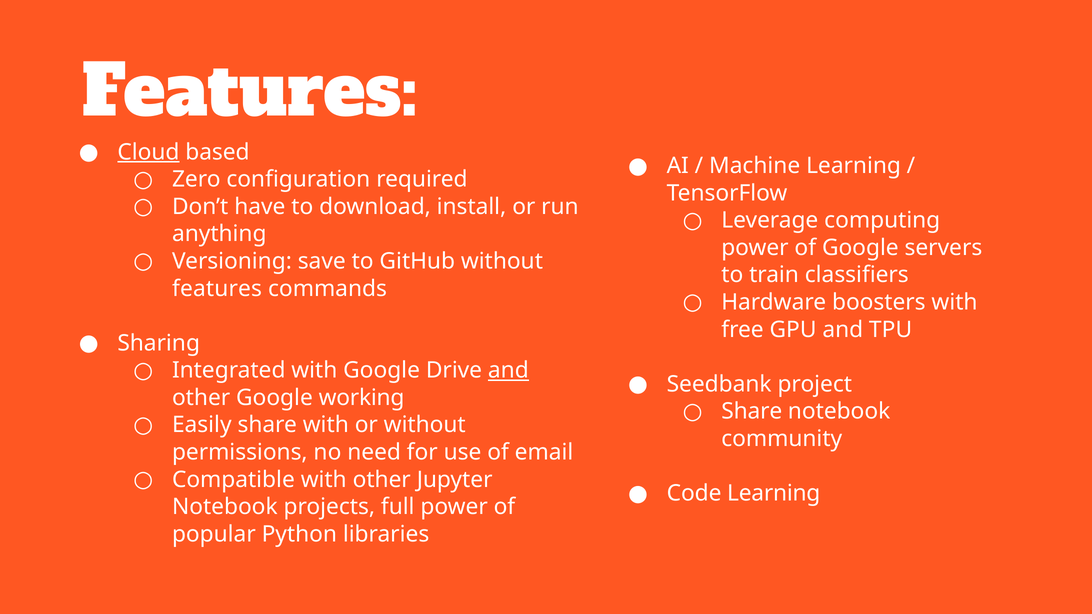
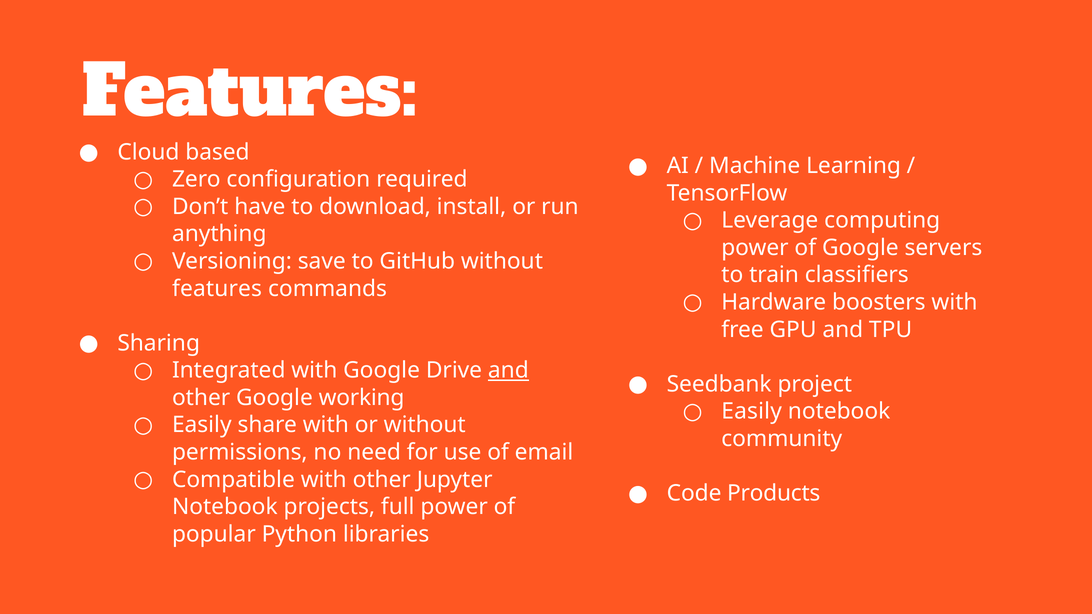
Cloud underline: present -> none (148, 152)
Share: Share -> Easily (752, 412)
Code Learning: Learning -> Products (774, 493)
